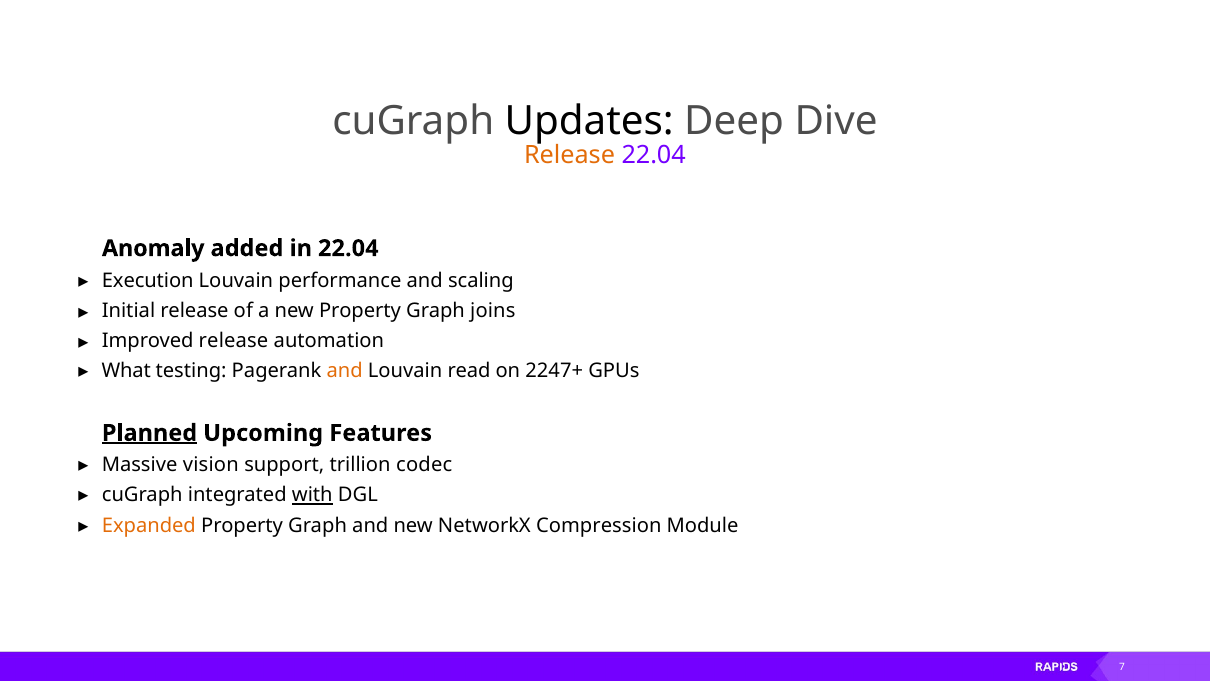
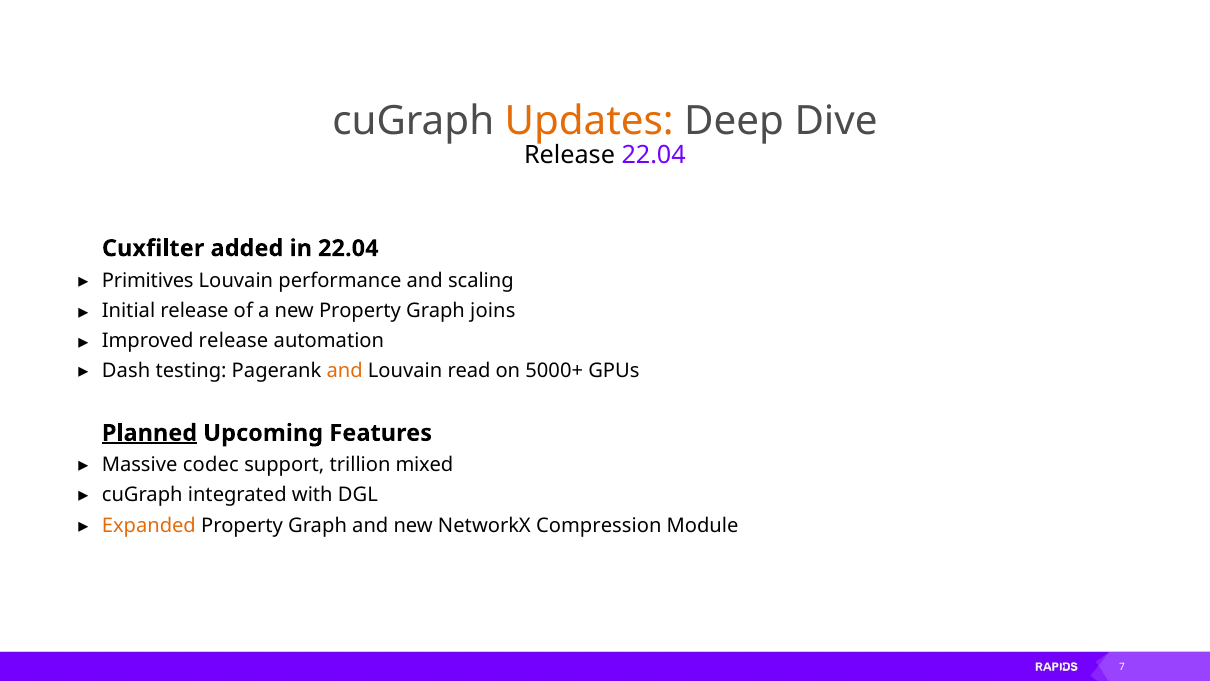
Updates colour: black -> orange (589, 121)
Release colour: orange -> black (570, 155)
Anomaly: Anomaly -> Cuxfilter (153, 248)
Execution: Execution -> Primitives (148, 280)
What: What -> Dash (126, 371)
2247+: 2247+ -> 5000+ (554, 371)
vision: vision -> codec (211, 465)
codec: codec -> mixed (424, 465)
with underline: present -> none (312, 495)
